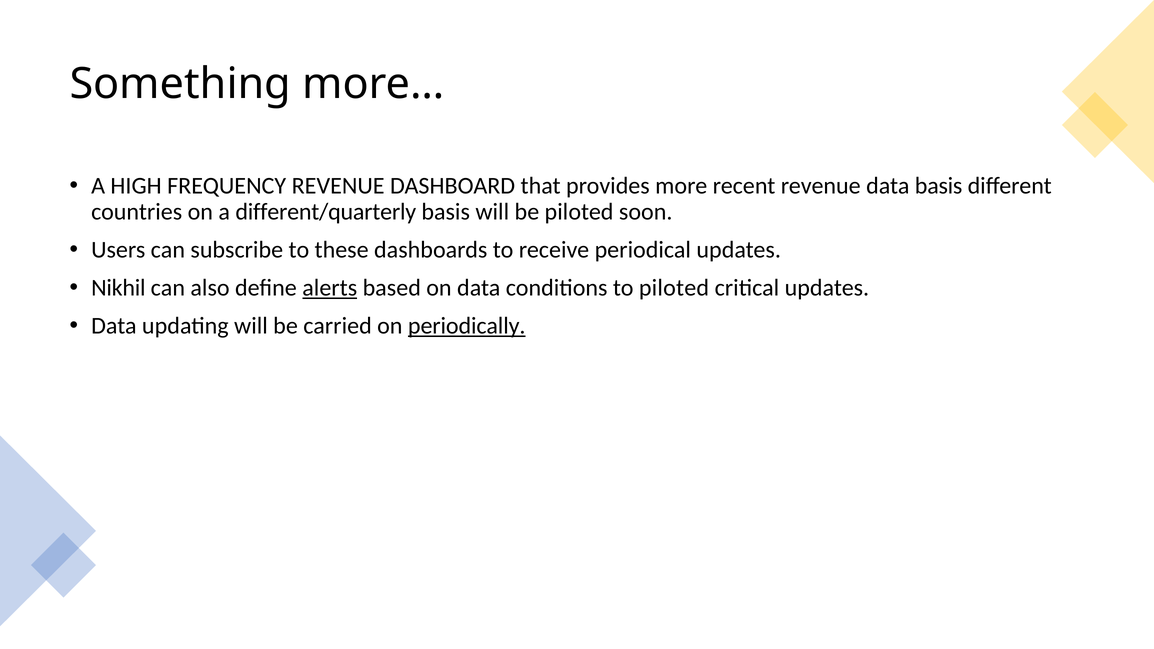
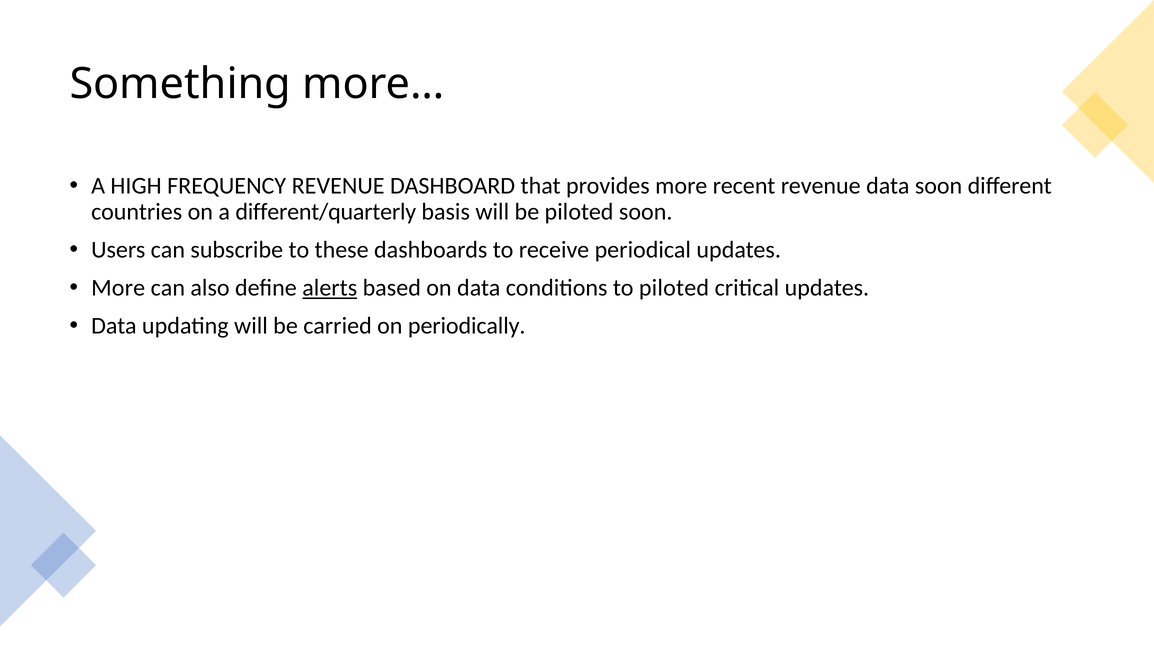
data basis: basis -> soon (939, 186)
Nikhil: Nikhil -> More (118, 288)
periodically underline: present -> none (467, 326)
